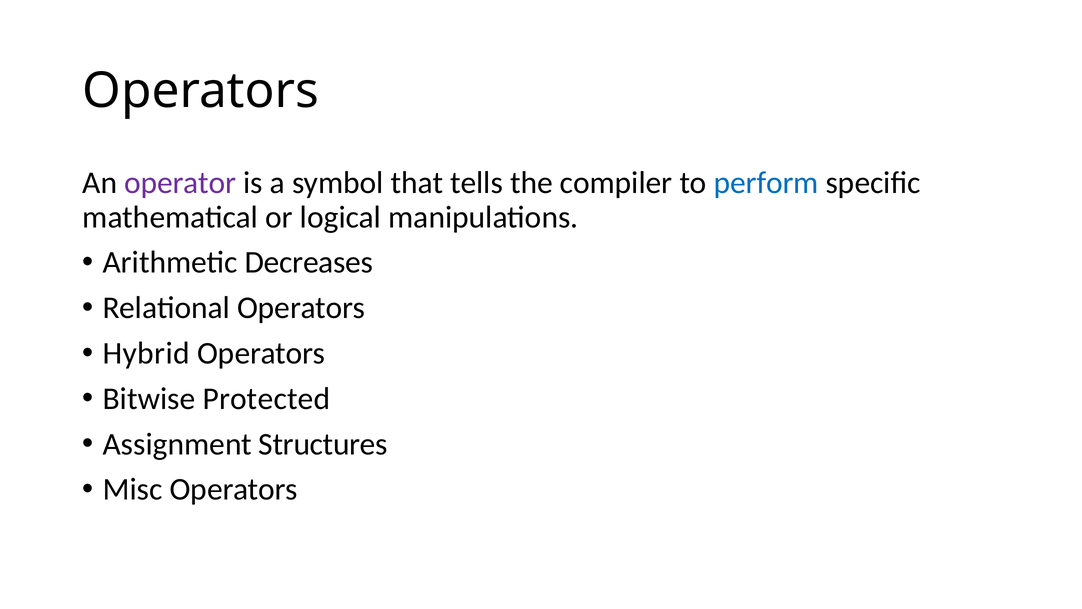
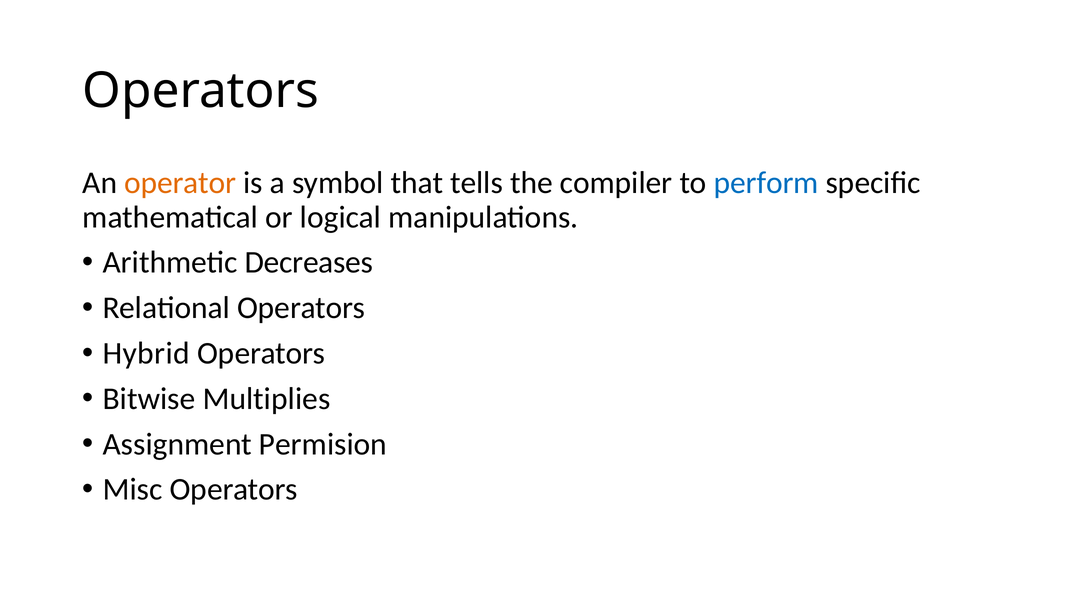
operator colour: purple -> orange (180, 183)
Protected: Protected -> Multiplies (266, 398)
Structures: Structures -> Permision (323, 444)
